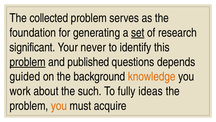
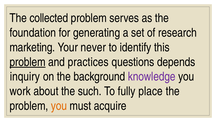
set underline: present -> none (138, 33)
significant: significant -> marketing (32, 47)
published: published -> practices (88, 62)
guided: guided -> inquiry (25, 76)
knowledge colour: orange -> purple (152, 76)
ideas: ideas -> place (151, 91)
